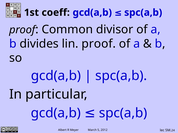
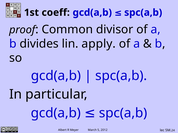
lin proof: proof -> apply (99, 44)
